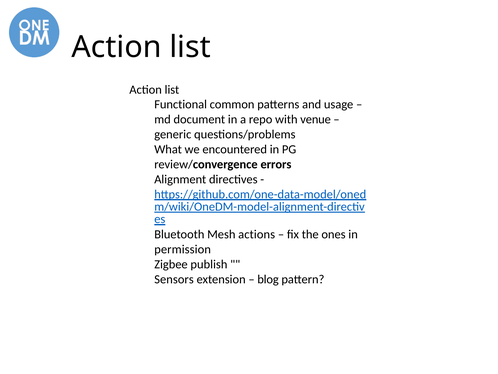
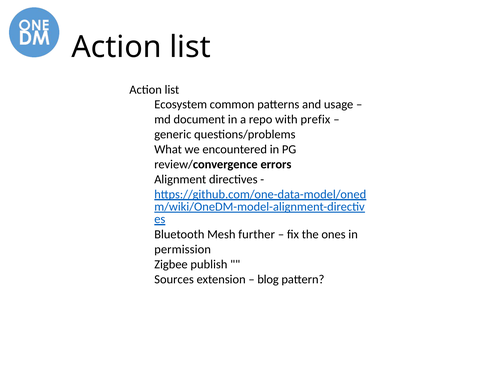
Functional: Functional -> Ecosystem (181, 104)
venue: venue -> prefix (315, 119)
actions: actions -> further (257, 234)
Sensors: Sensors -> Sources (174, 279)
